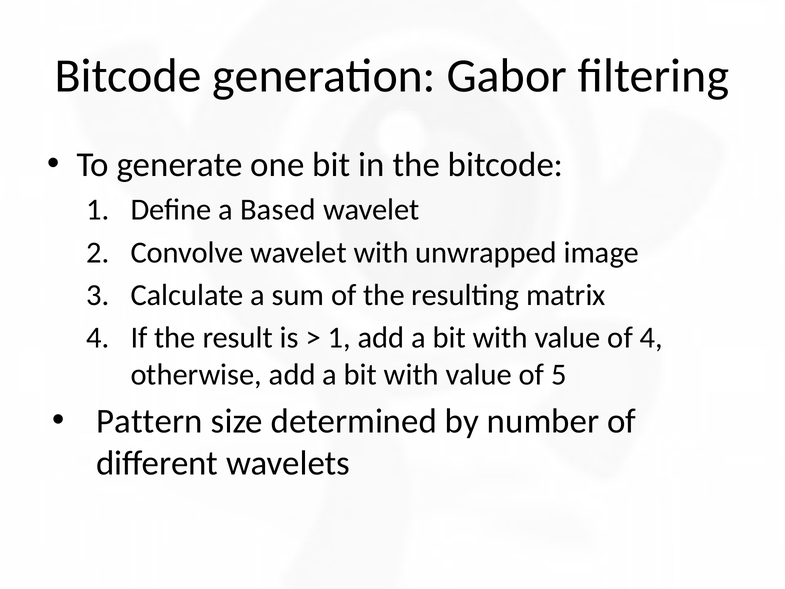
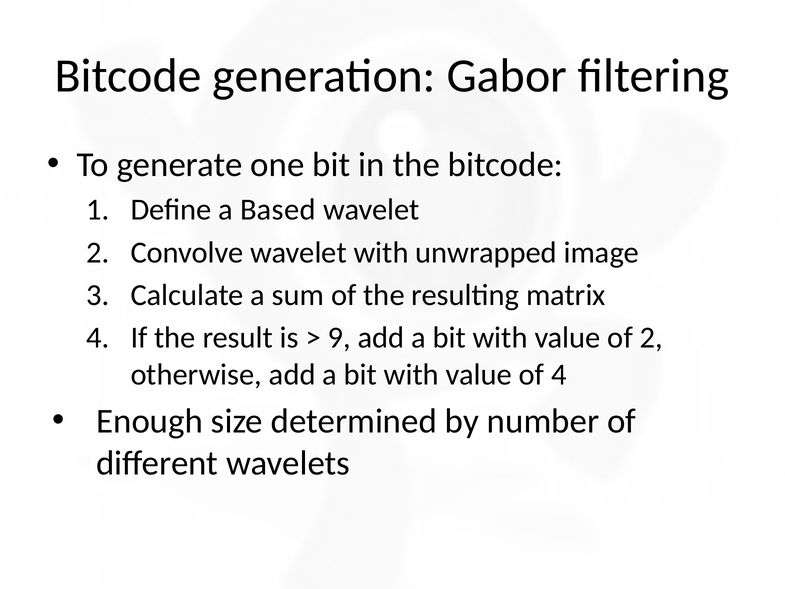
1: 1 -> 9 (339, 338)
of 4: 4 -> 2 (651, 338)
of 5: 5 -> 4 (559, 374)
Pattern: Pattern -> Enough (150, 421)
